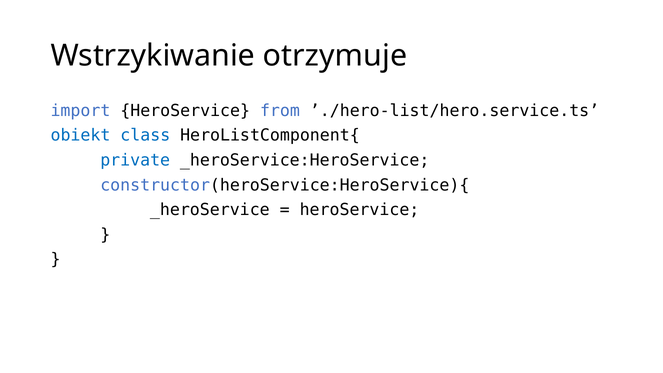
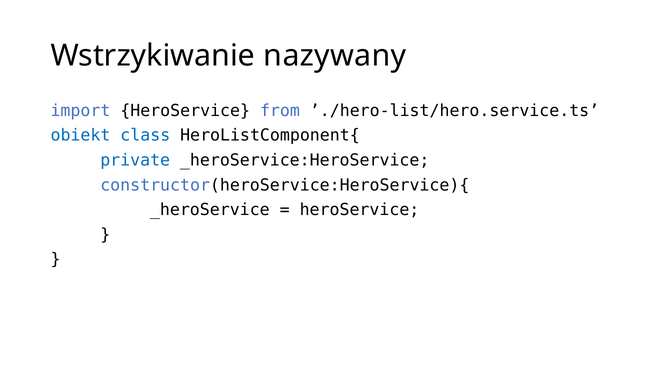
otrzymuje: otrzymuje -> nazywany (335, 56)
